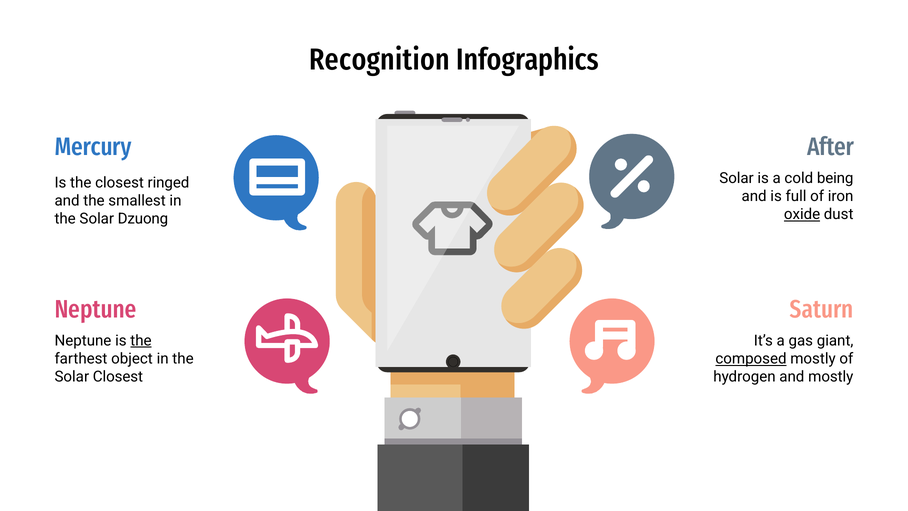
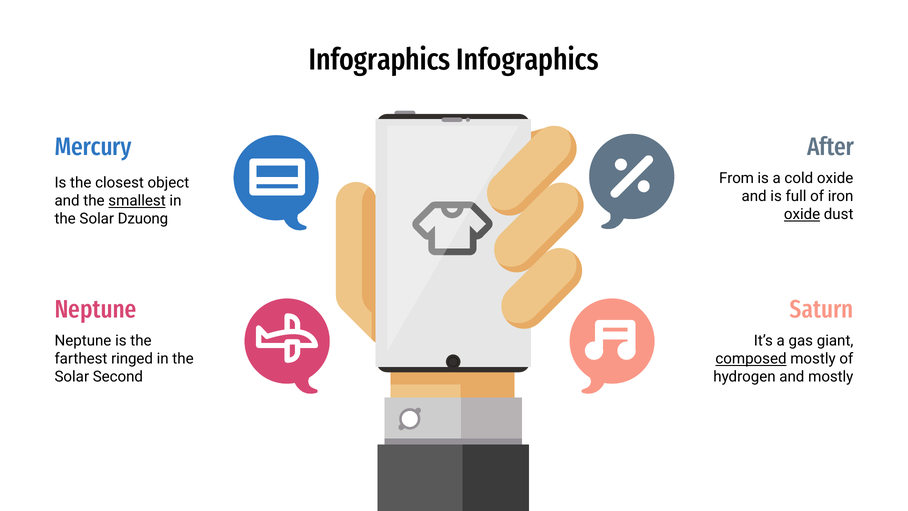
Recognition: Recognition -> Infographics (380, 60)
Solar: Solar -> From (737, 178)
cold being: being -> oxide (835, 178)
ringed: ringed -> object (168, 183)
smallest underline: none -> present (137, 201)
the underline: present -> none (141, 341)
object: object -> ringed (132, 359)
Solar Closest: Closest -> Second (118, 377)
